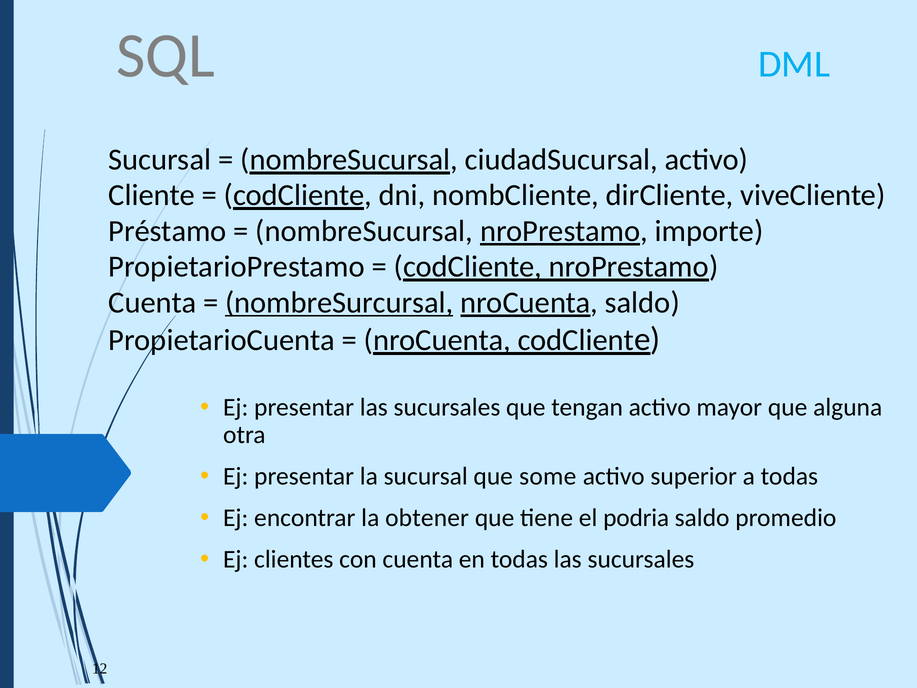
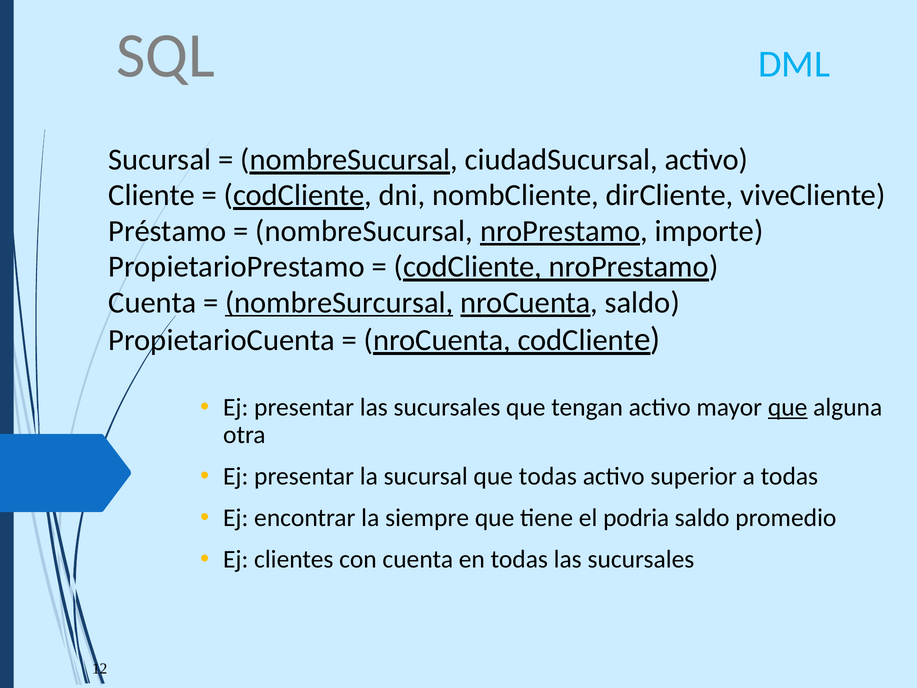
que underline: none -> present (788, 407)
que some: some -> todas (548, 476)
obtener: obtener -> siempre (427, 518)
